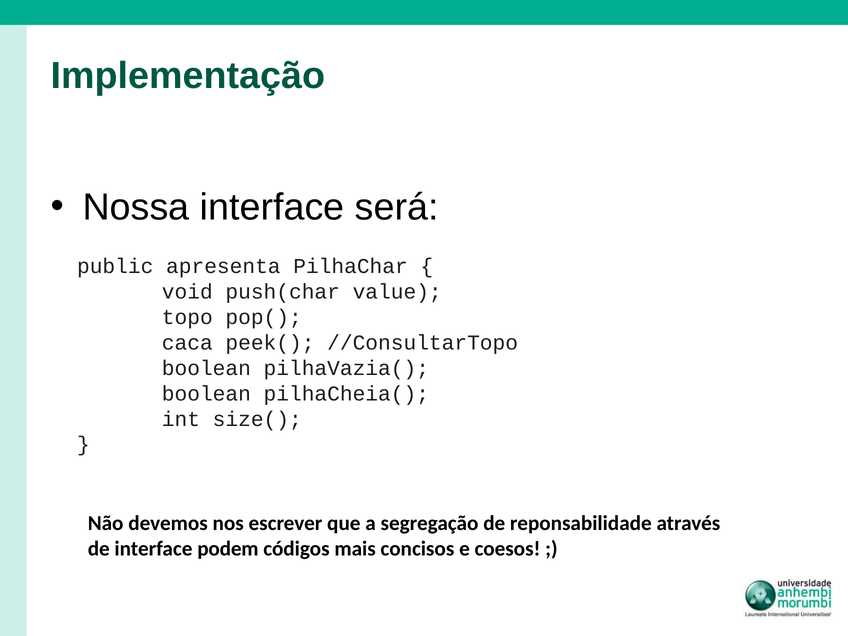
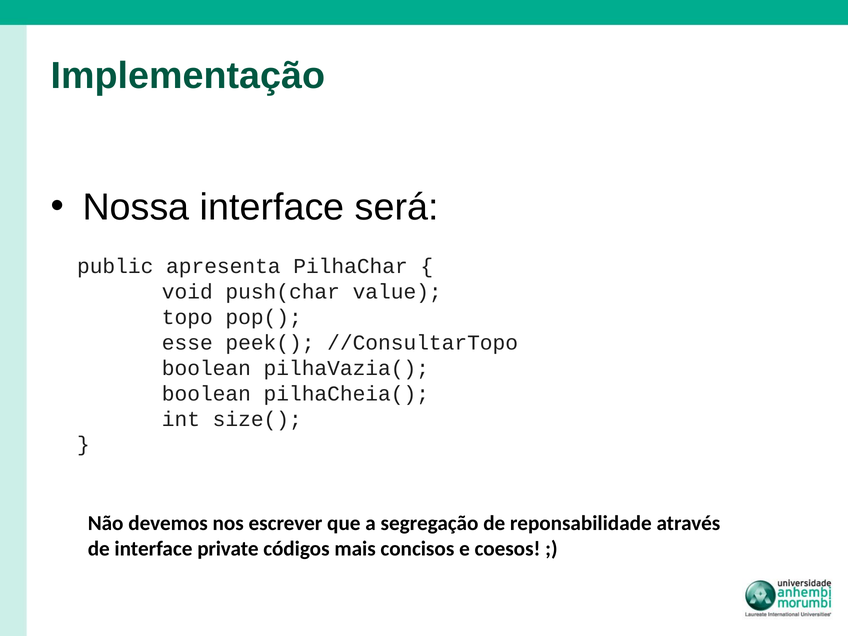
caca: caca -> esse (187, 343)
podem: podem -> private (228, 549)
